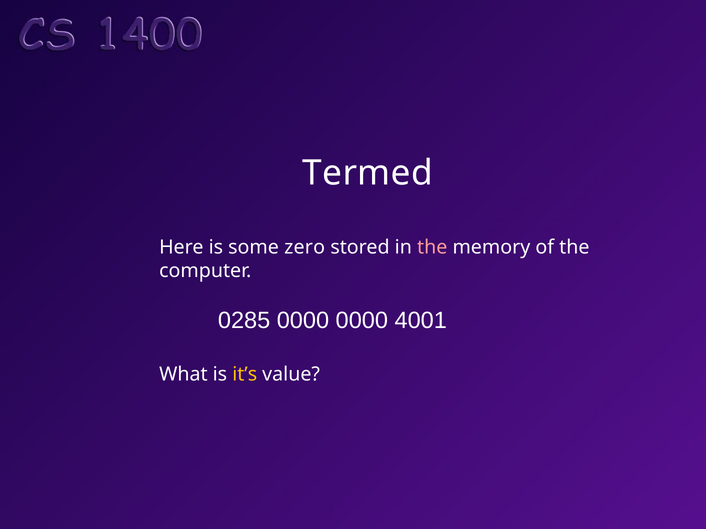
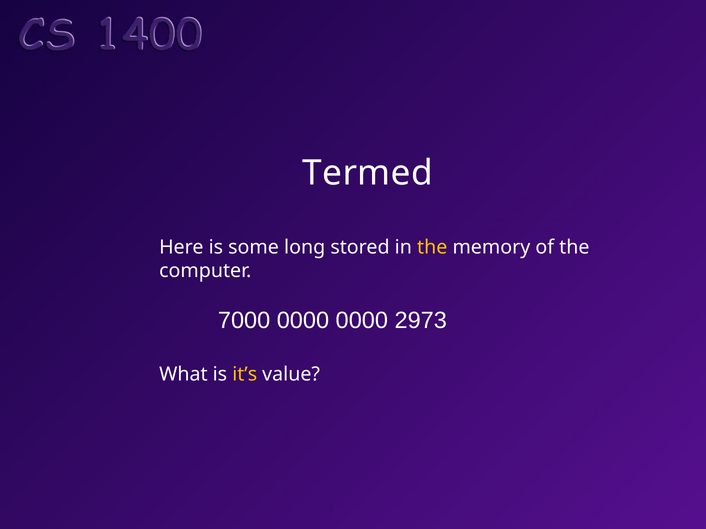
zero: zero -> long (305, 247)
the colour: pink -> yellow (432, 247)
0285: 0285 -> 7000 (244, 321)
4001: 4001 -> 2973 (421, 321)
